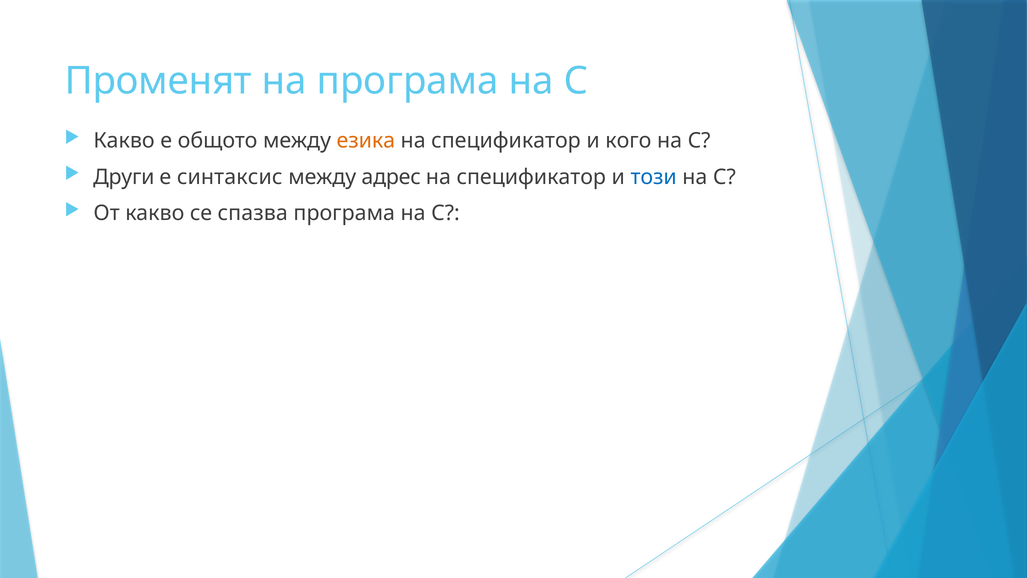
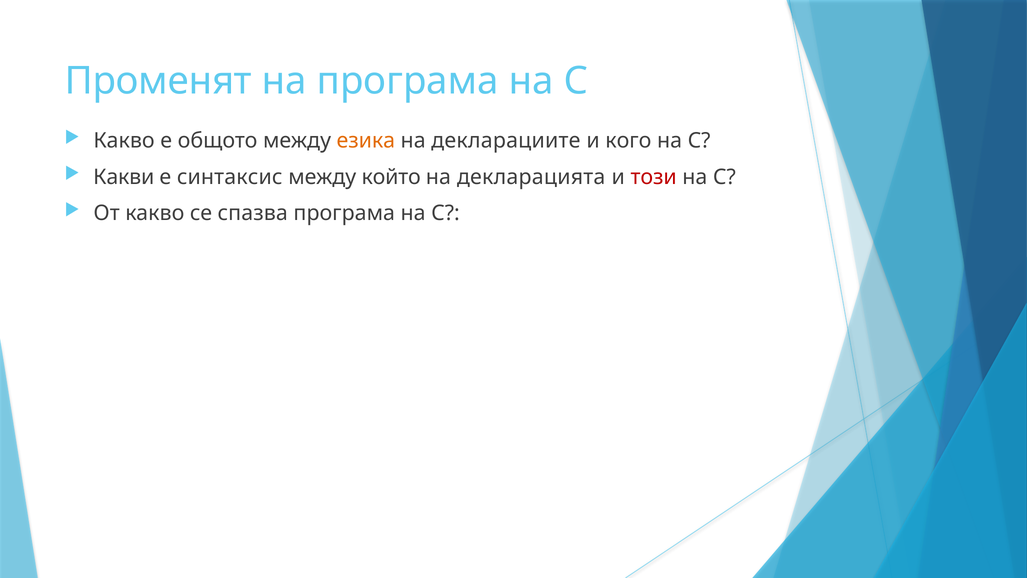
спецификатор: спецификатор -> декларациите (506, 140)
Други: Други -> Какви (124, 177)
адрес: адрес -> който (391, 177)
спецификатор: спецификатор -> декларацията (531, 177)
този colour: blue -> red (654, 177)
